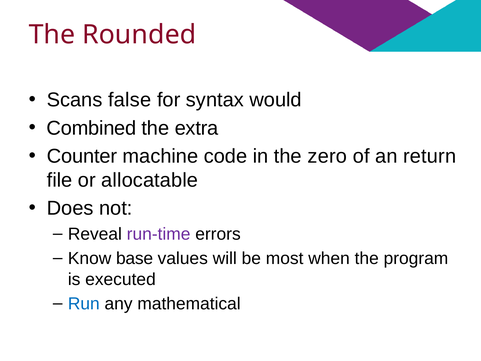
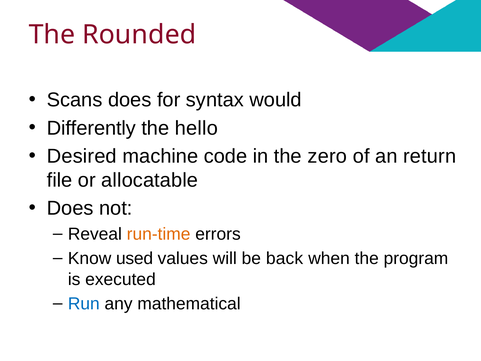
Scans false: false -> does (130, 100)
Combined: Combined -> Differently (91, 128)
extra: extra -> hello (196, 128)
Counter: Counter -> Desired (82, 156)
run-time colour: purple -> orange (159, 234)
base: base -> used (135, 258)
most: most -> back (285, 258)
